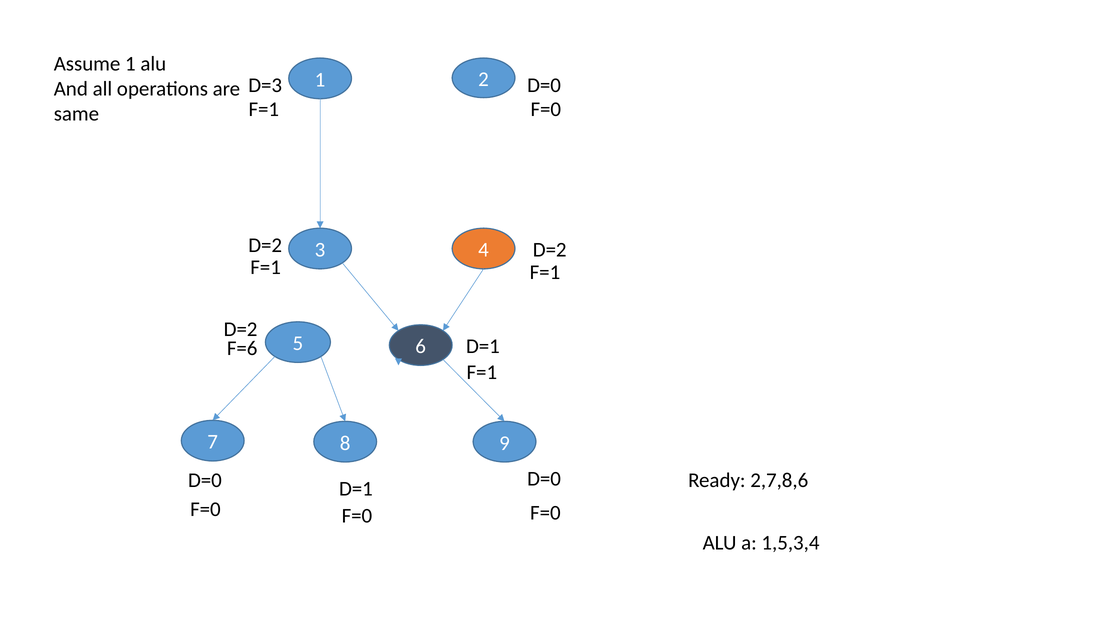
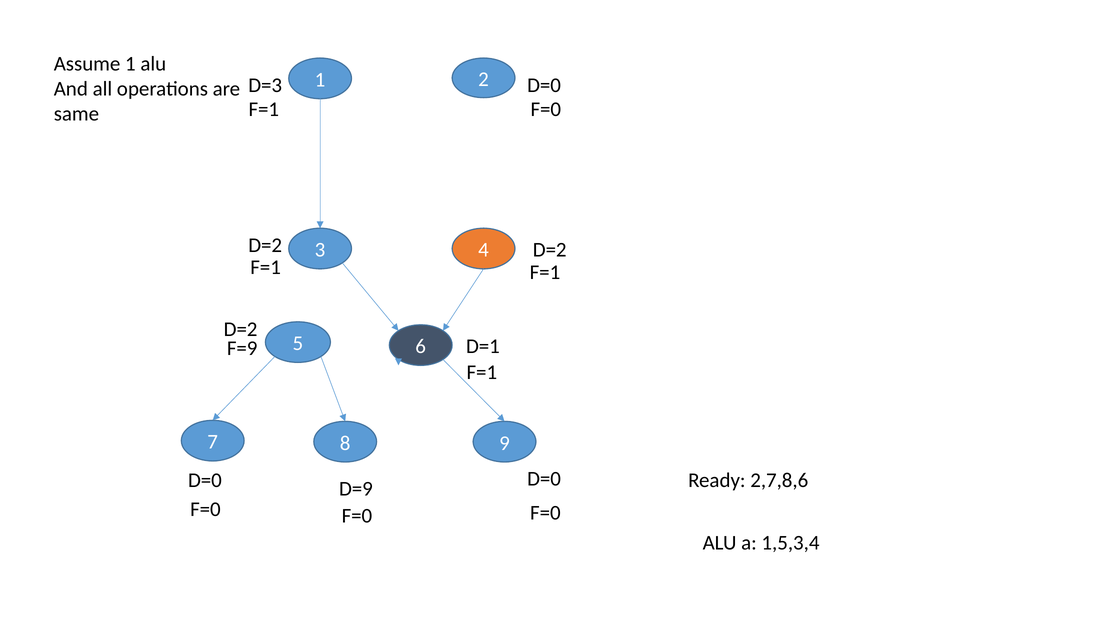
F=6: F=6 -> F=9 (242, 348)
D=1: D=1 -> D=9 (356, 489)
